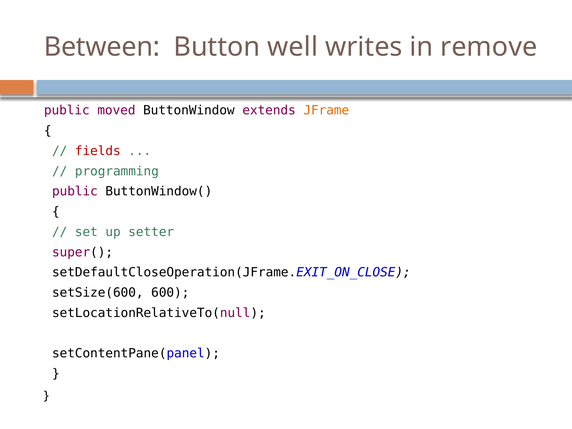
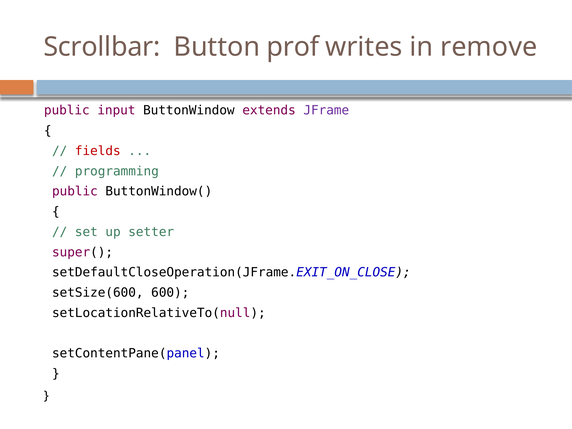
Between: Between -> Scrollbar (102, 47)
well: well -> prof (293, 47)
moved: moved -> input (116, 110)
JFrame colour: orange -> purple (326, 110)
